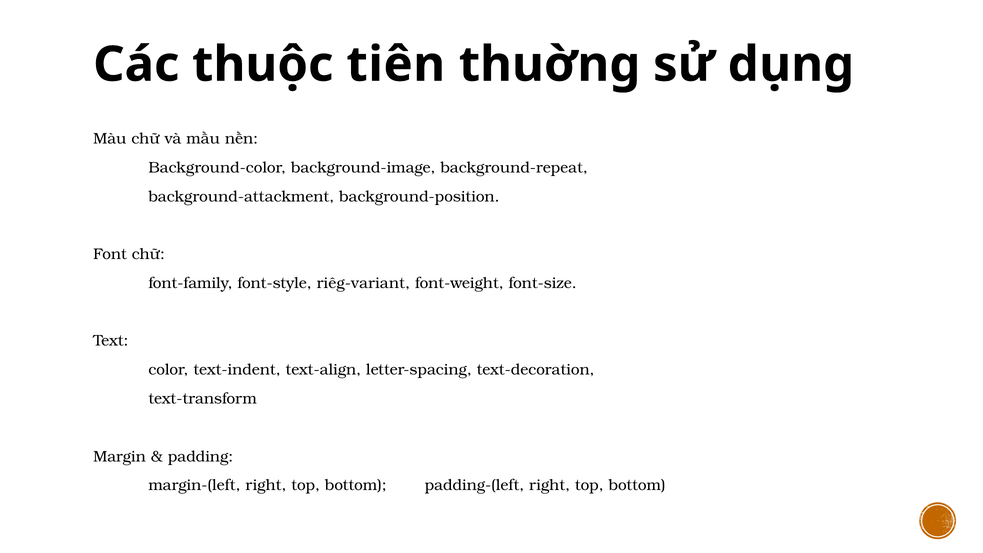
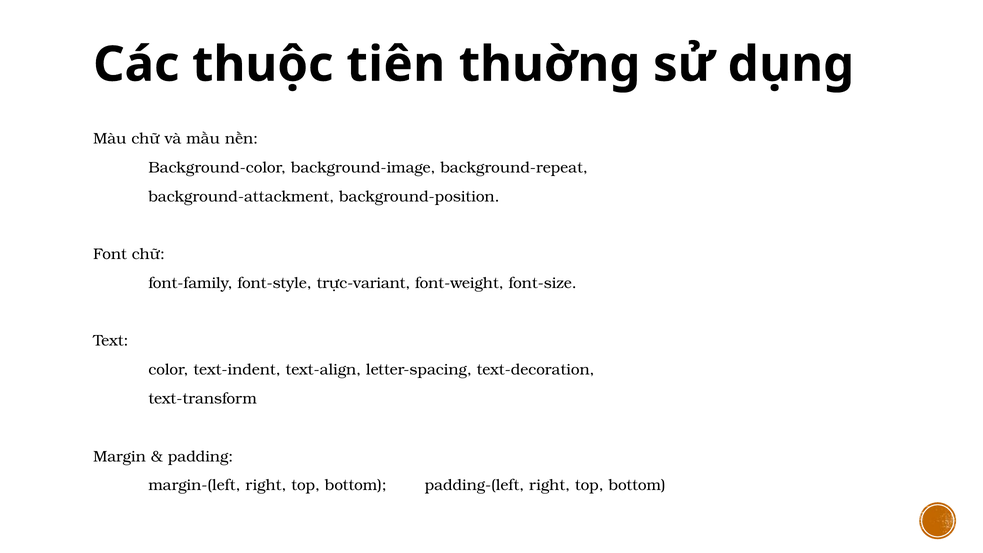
riêg-variant: riêg-variant -> trực-variant (363, 283)
